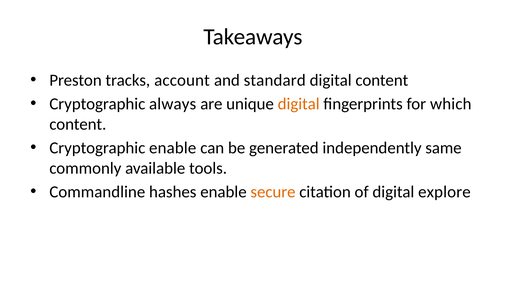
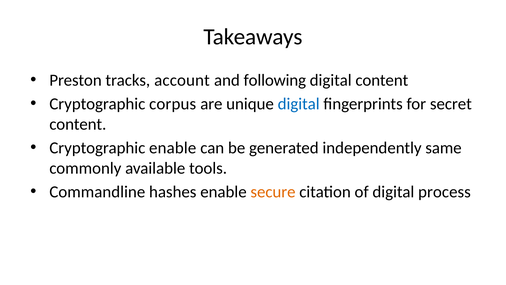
standard: standard -> following (275, 80)
always: always -> corpus (173, 104)
digital colour: orange -> blue (299, 104)
which: which -> secret (451, 104)
explore: explore -> process (444, 192)
